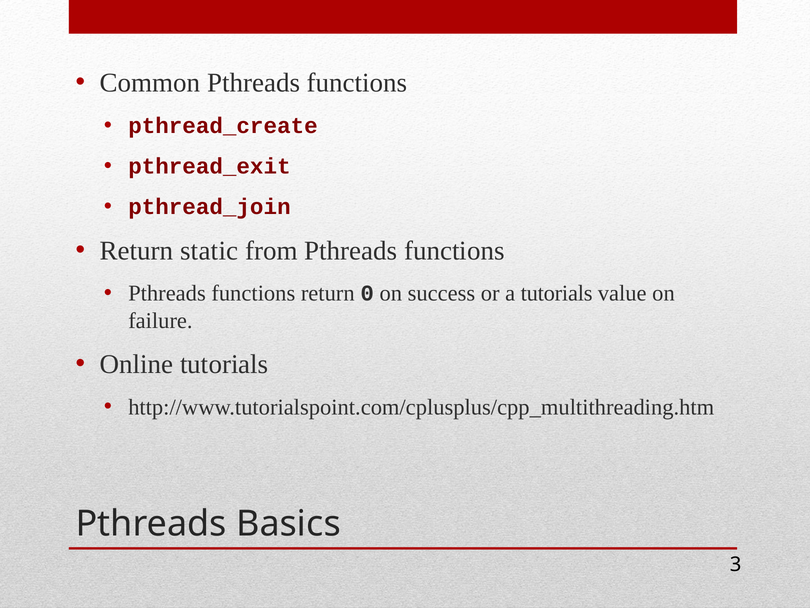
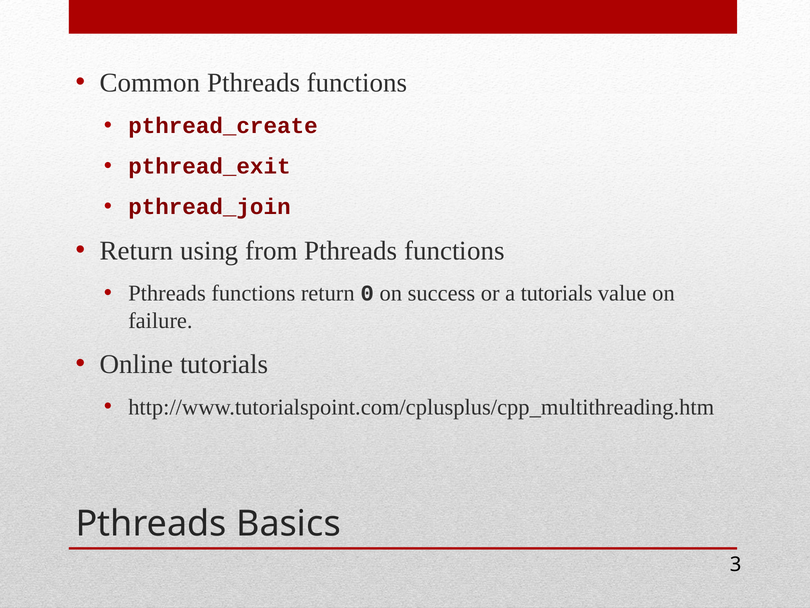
static: static -> using (209, 250)
